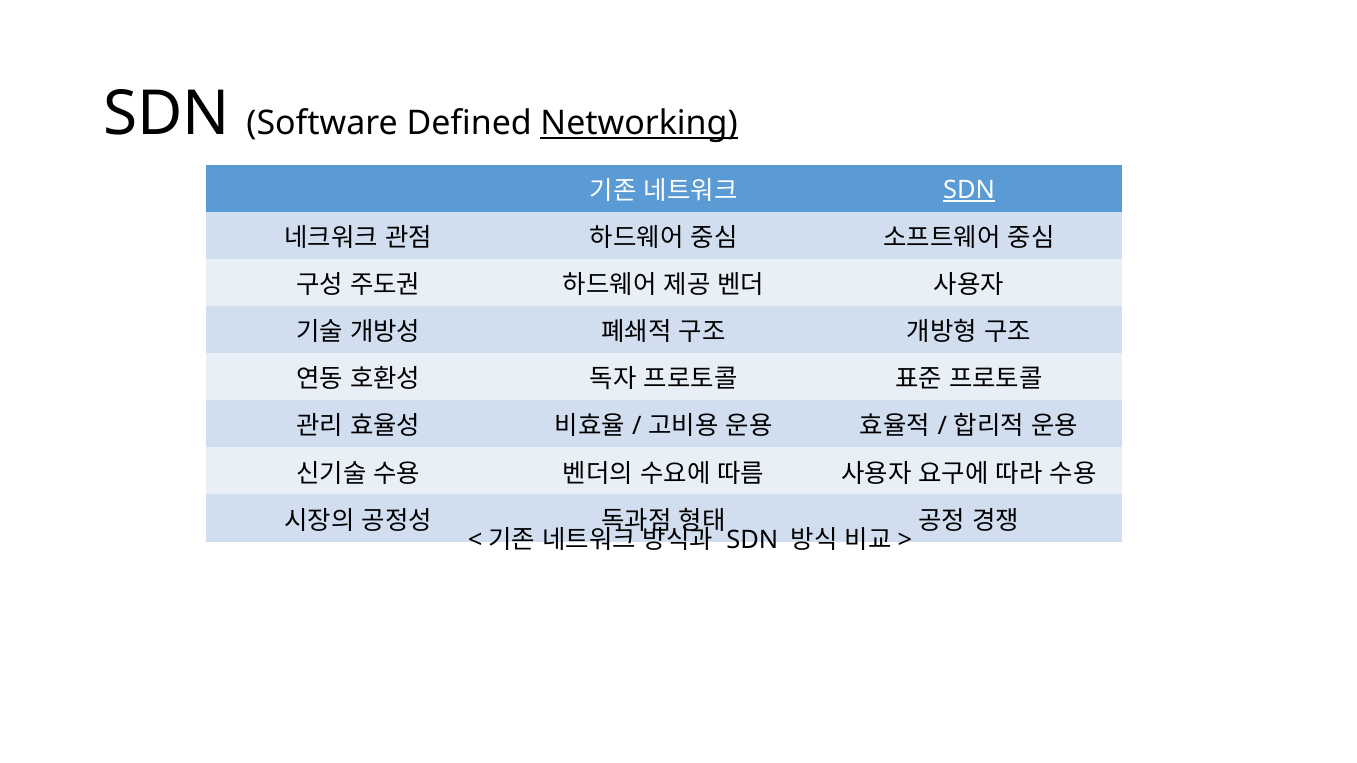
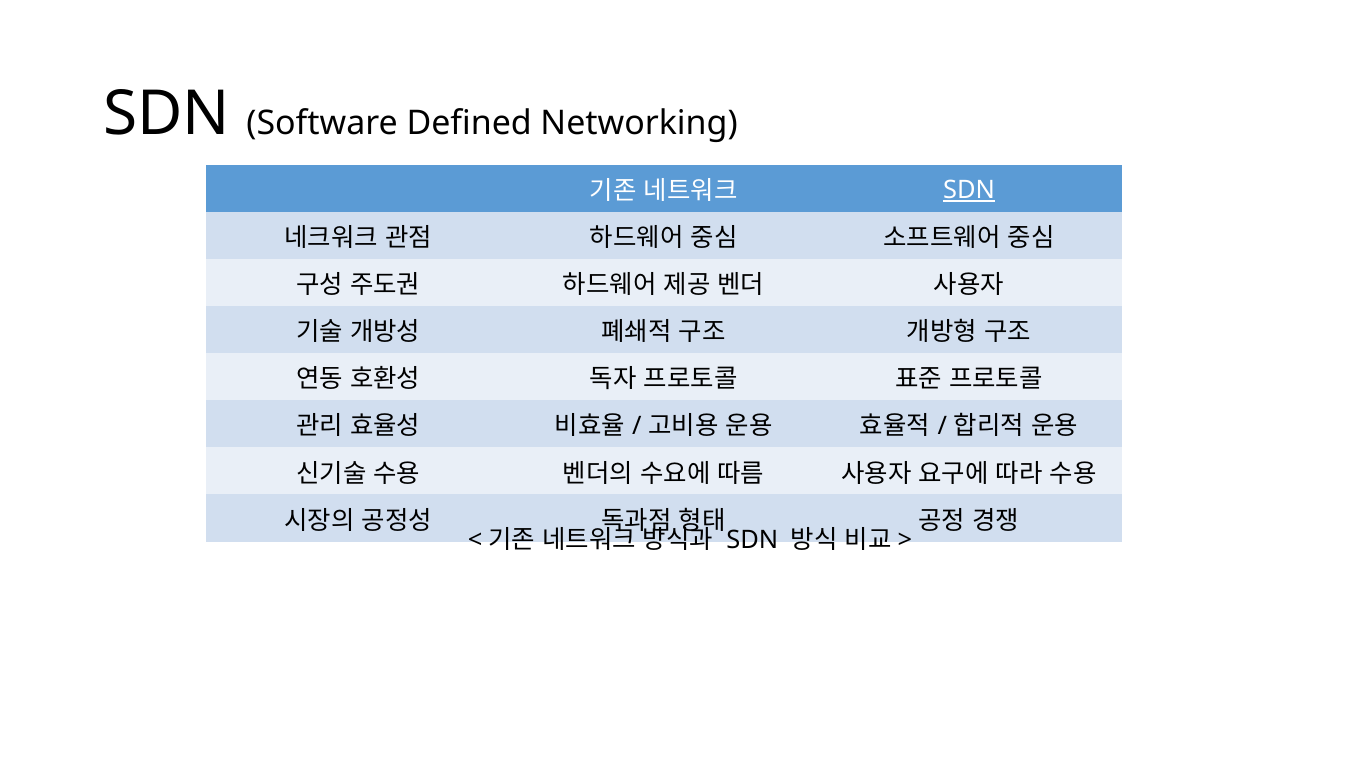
Networking underline: present -> none (639, 123)
